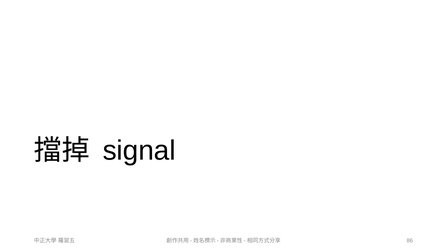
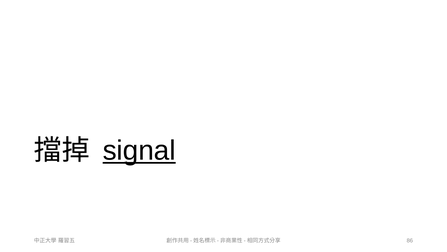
signal underline: none -> present (139, 150)
